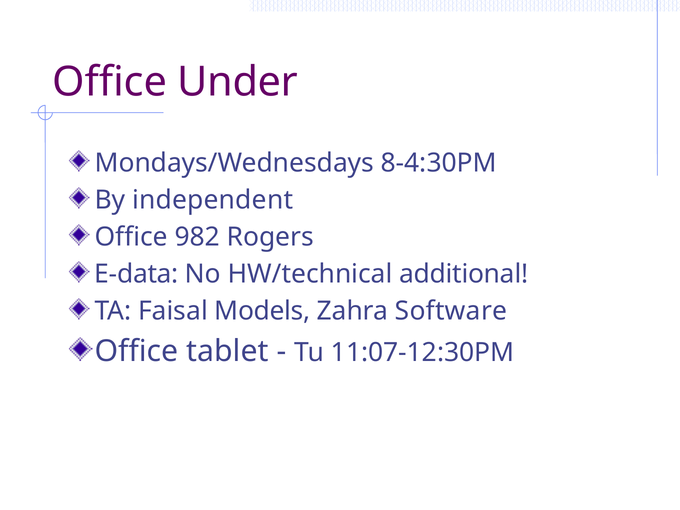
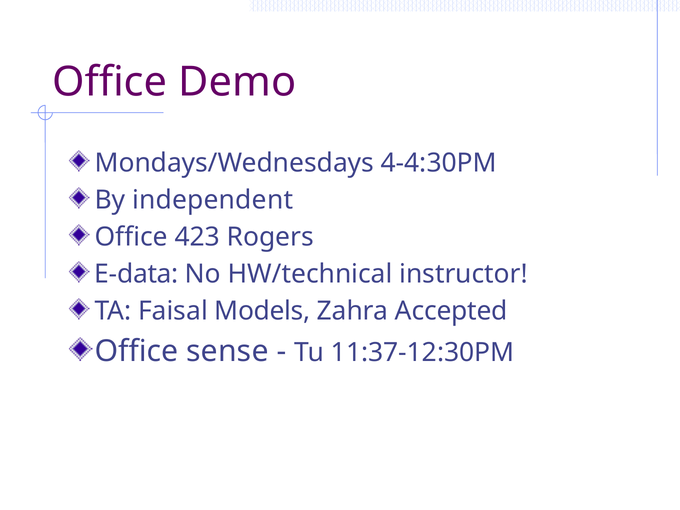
Under: Under -> Demo (237, 82)
8-4:30PM: 8-4:30PM -> 4-4:30PM (439, 163)
982: 982 -> 423 (197, 237)
additional: additional -> instructor (464, 274)
Software: Software -> Accepted (451, 311)
tablet: tablet -> sense (227, 351)
11:07-12:30PM: 11:07-12:30PM -> 11:37-12:30PM (423, 353)
